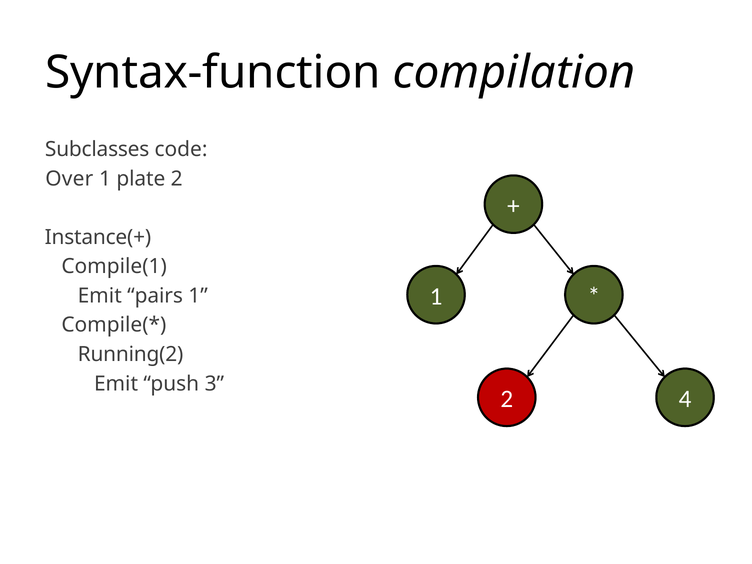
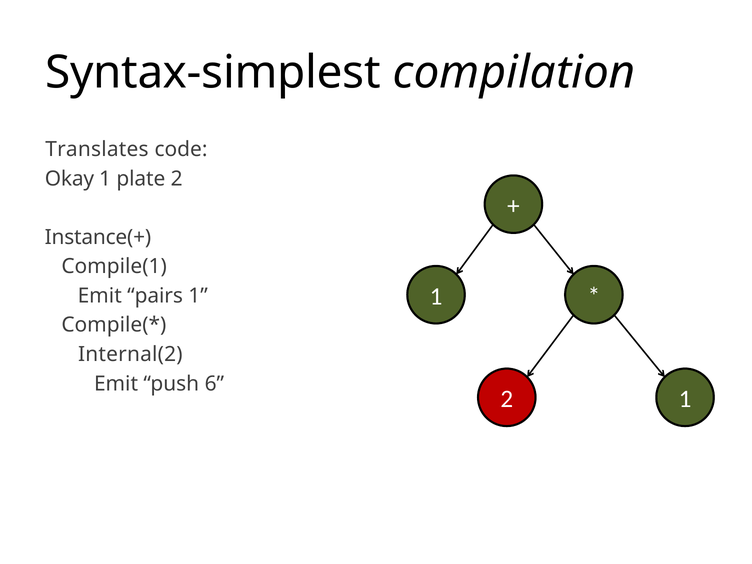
Syntax-function: Syntax-function -> Syntax-simplest (213, 73)
Subclasses: Subclasses -> Translates (97, 149)
Over: Over -> Okay (69, 179)
Running(2: Running(2 -> Internal(2 (130, 354)
3: 3 -> 6 (214, 384)
2 4: 4 -> 1 (685, 399)
